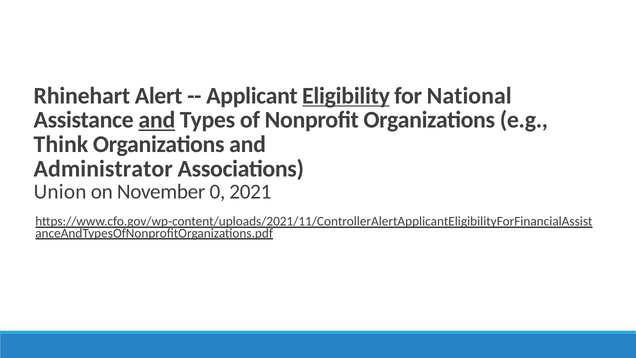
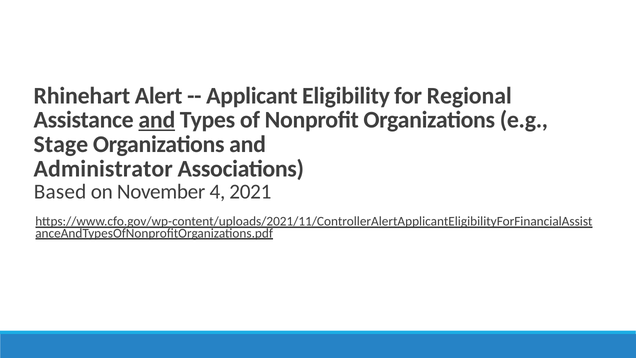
Eligibility underline: present -> none (346, 96)
National: National -> Regional (469, 96)
Think: Think -> Stage (61, 144)
Union: Union -> Based (60, 192)
0: 0 -> 4 (217, 192)
